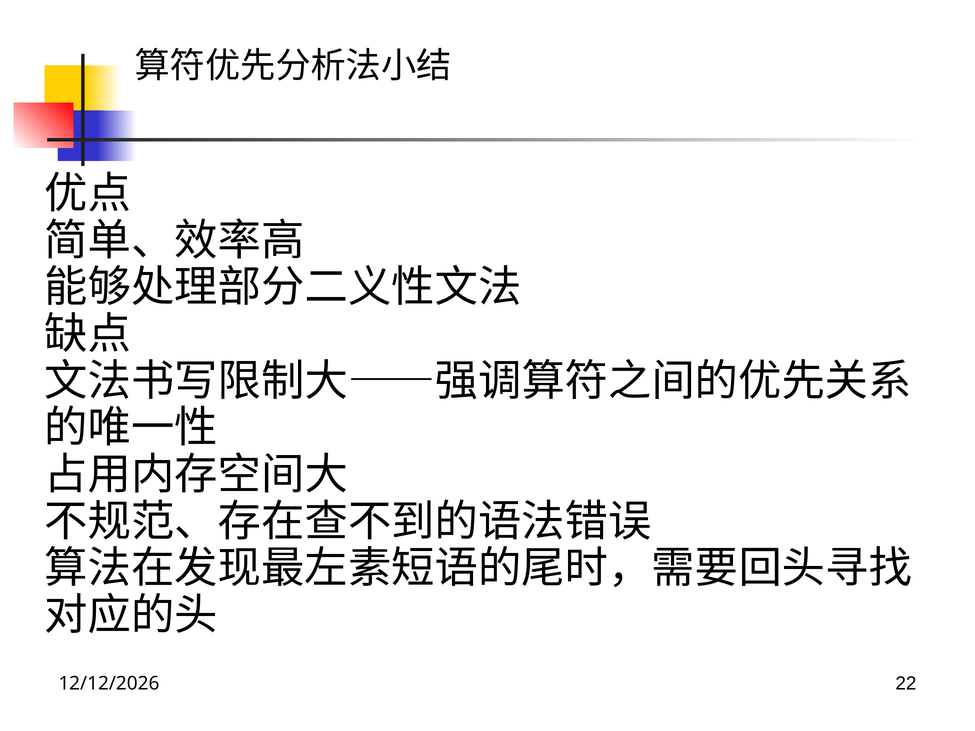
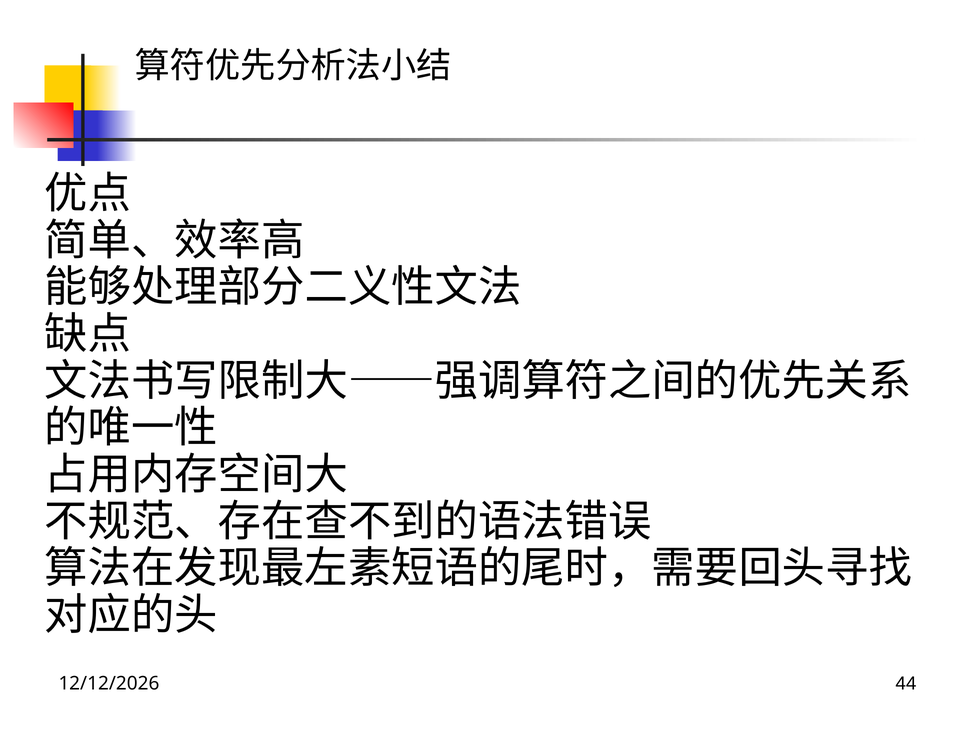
22: 22 -> 44 (906, 683)
